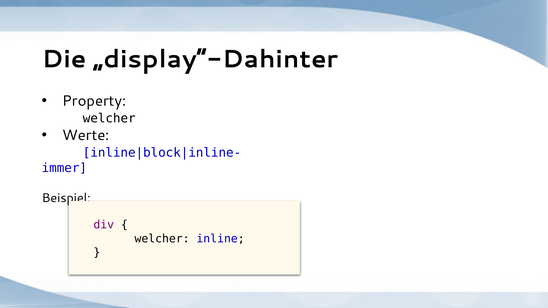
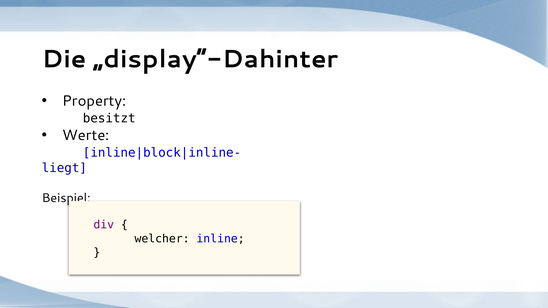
welcher: welcher -> besitzt (109, 119)
immer: immer -> liegt (64, 168)
